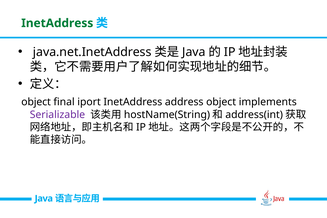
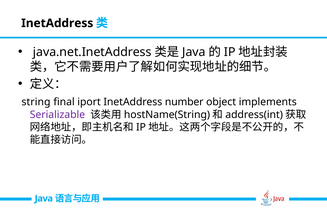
InetAddress colour: green -> black (57, 23)
object: object -> string (36, 102)
address: address -> number (184, 102)
